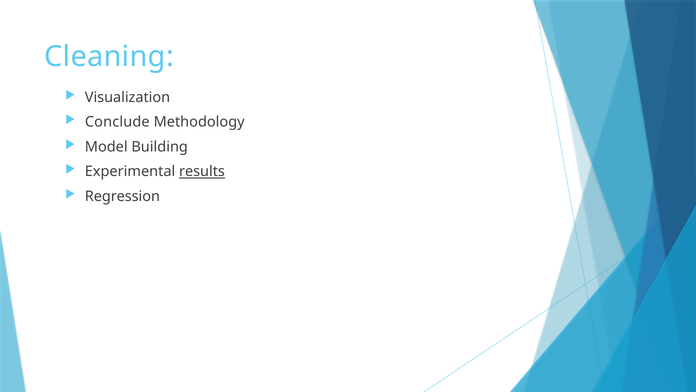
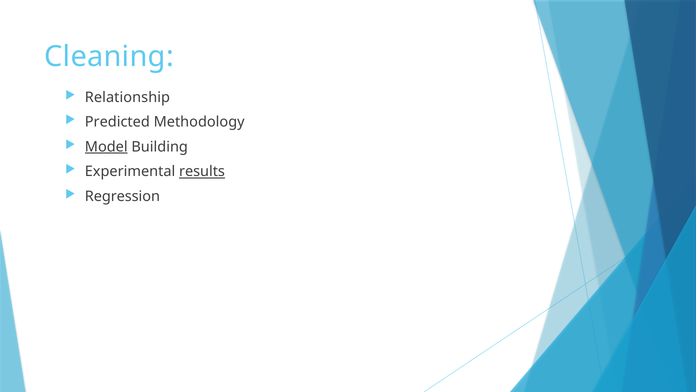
Visualization: Visualization -> Relationship (127, 97)
Conclude: Conclude -> Predicted (117, 122)
Model underline: none -> present (106, 147)
